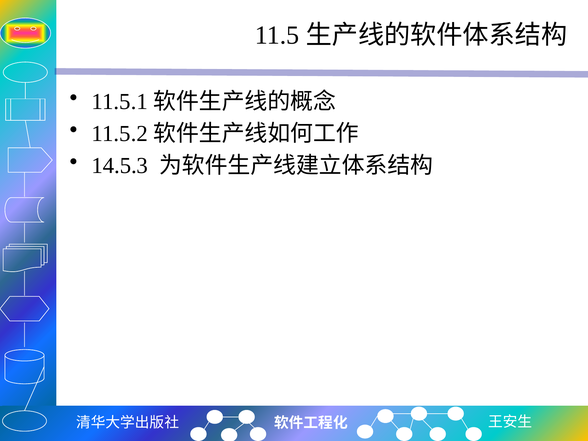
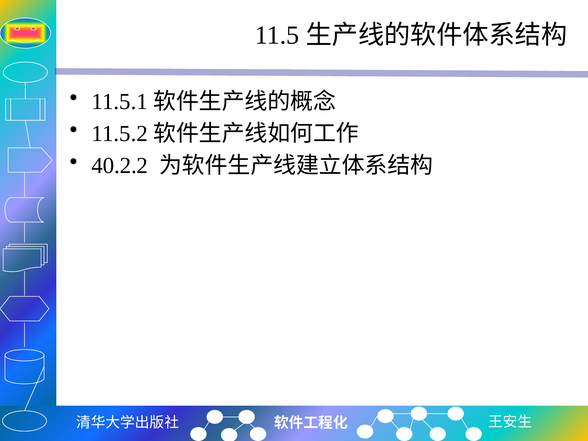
14.5.3: 14.5.3 -> 40.2.2 (120, 166)
